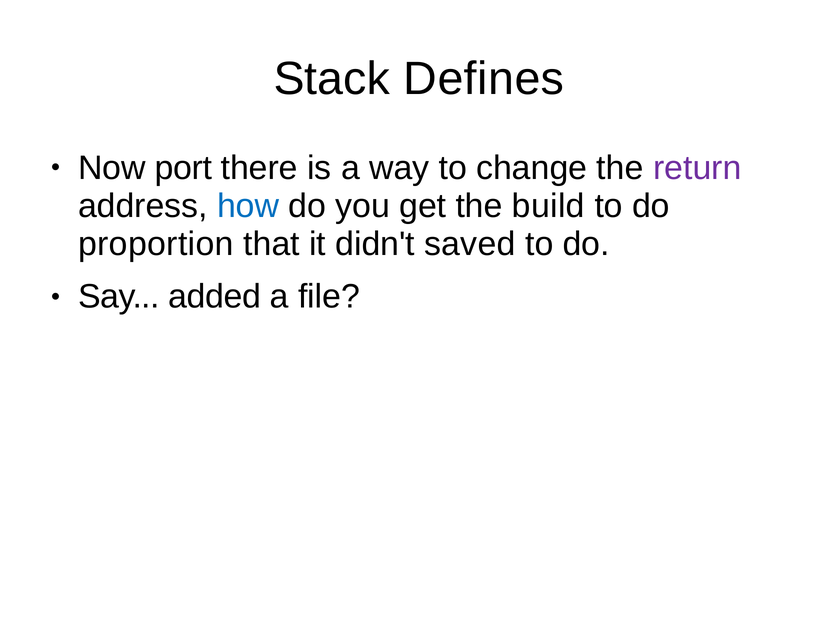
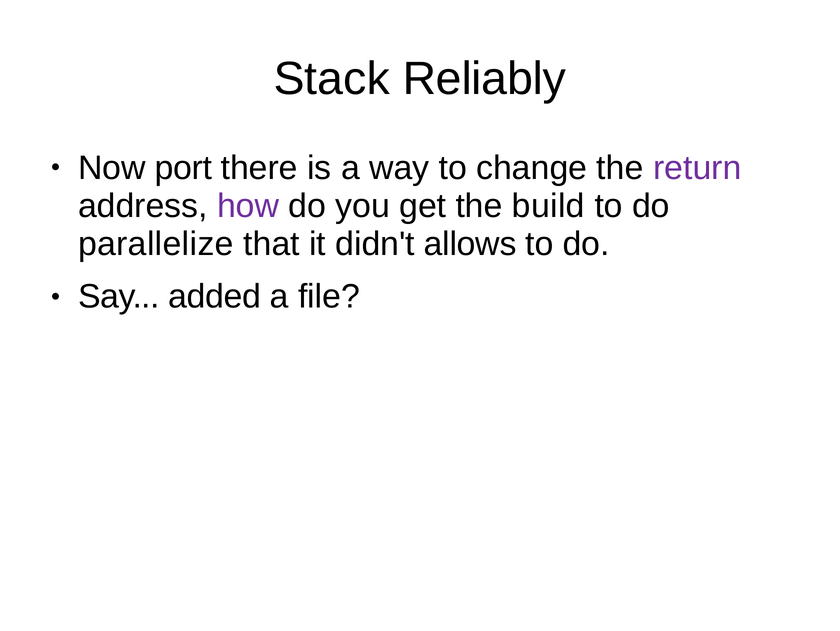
Defines: Defines -> Reliably (484, 79)
how colour: blue -> purple (248, 206)
proportion: proportion -> parallelize (156, 244)
saved: saved -> allows (470, 244)
